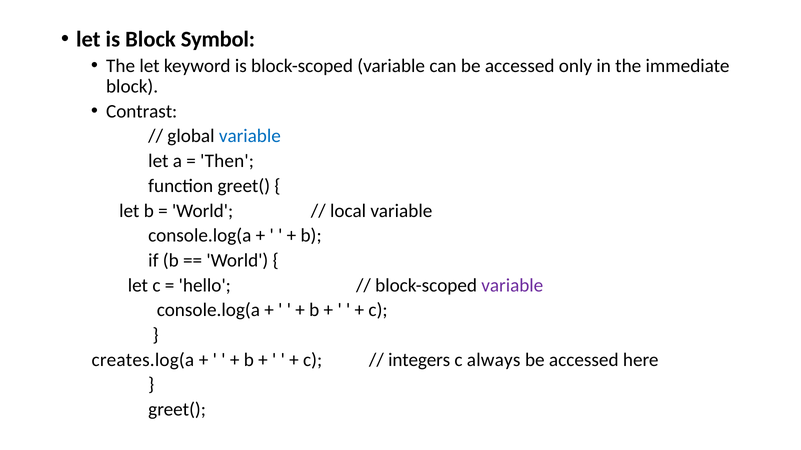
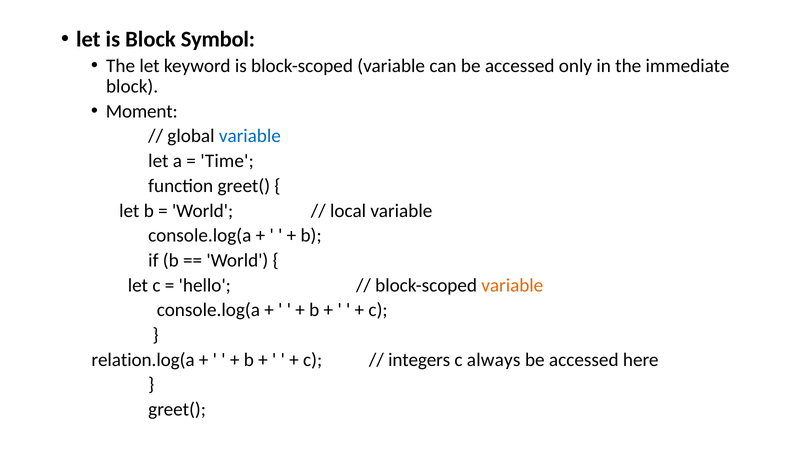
Contrast: Contrast -> Moment (142, 111)
Then: Then -> Time (227, 161)
variable colour: purple -> orange (512, 286)
creates.log(a: creates.log(a -> relation.log(a (143, 360)
